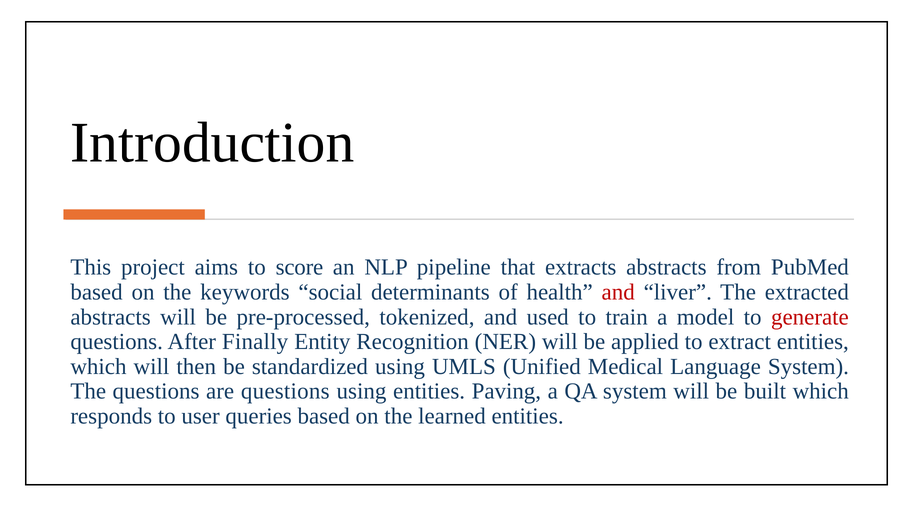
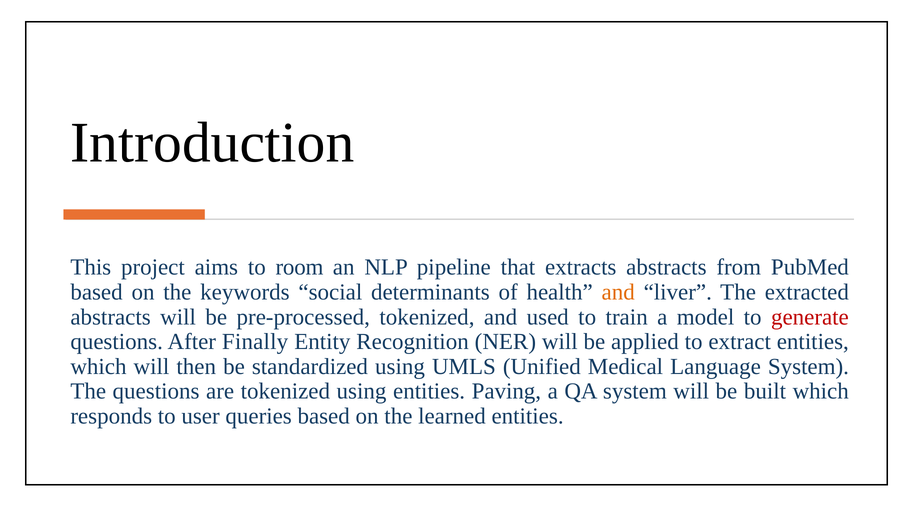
score: score -> room (299, 268)
and colour: red -> orange (618, 292)
are questions: questions -> tokenized (285, 392)
